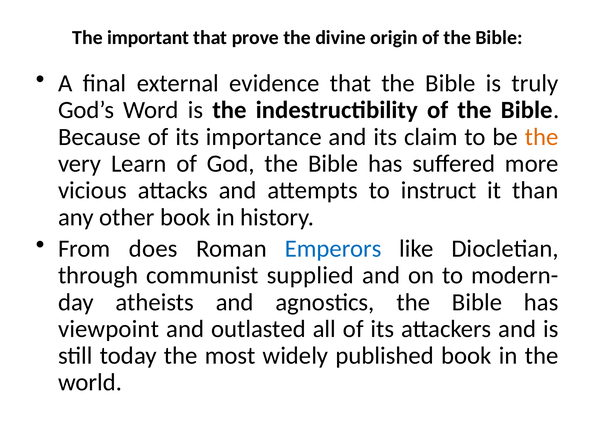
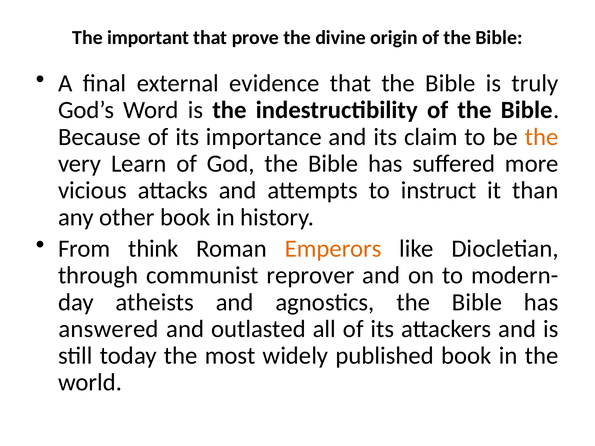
does: does -> think (153, 249)
Emperors colour: blue -> orange (333, 249)
supplied: supplied -> reprover (310, 276)
viewpoint: viewpoint -> answered (109, 329)
